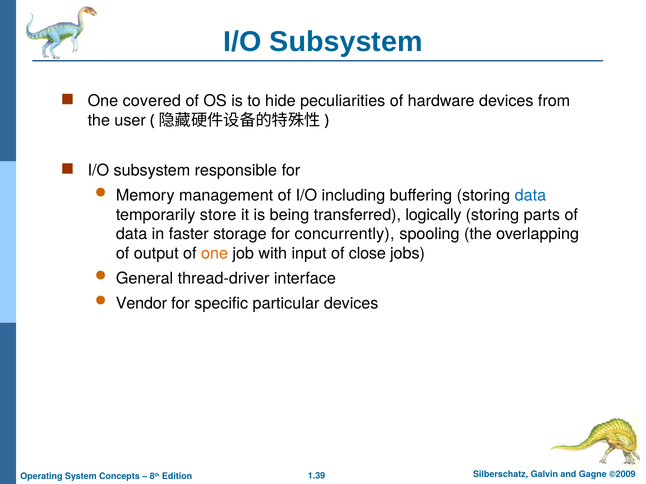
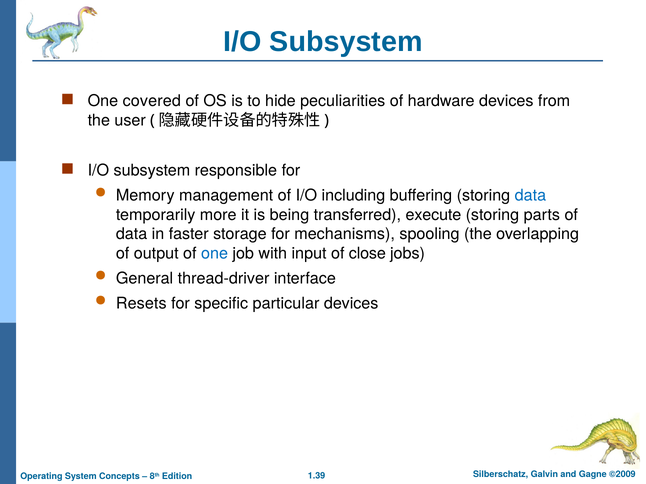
store: store -> more (218, 215)
logically: logically -> execute (433, 215)
concurrently: concurrently -> mechanisms (345, 234)
one colour: orange -> blue (215, 254)
Vendor: Vendor -> Resets (141, 304)
